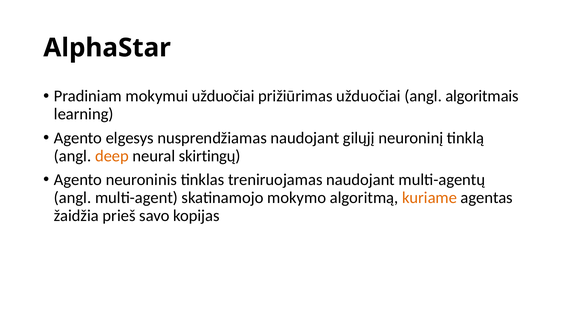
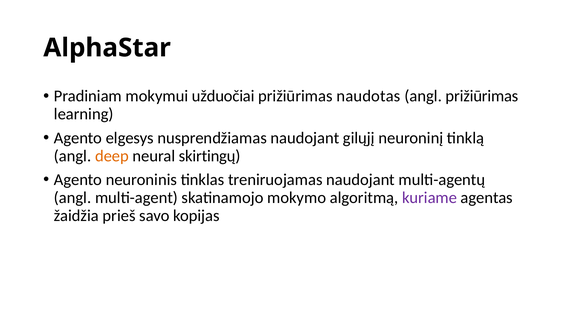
prižiūrimas užduočiai: užduočiai -> naudotas (368, 96)
angl algoritmais: algoritmais -> prižiūrimas (482, 96)
kuriame colour: orange -> purple (430, 197)
